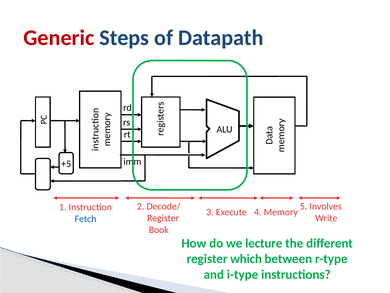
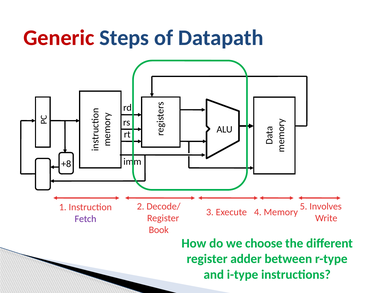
+5: +5 -> +8 (66, 164)
Fetch colour: blue -> purple (85, 218)
lecture: lecture -> choose (264, 243)
which: which -> adder (246, 258)
